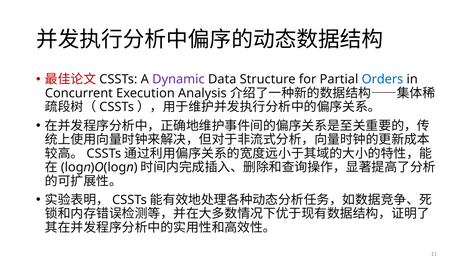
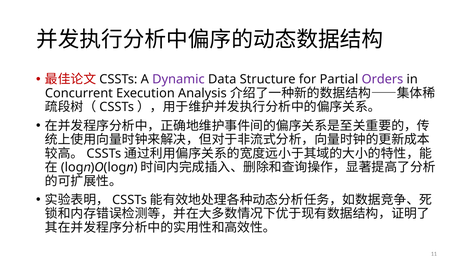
Orders colour: blue -> purple (382, 79)
